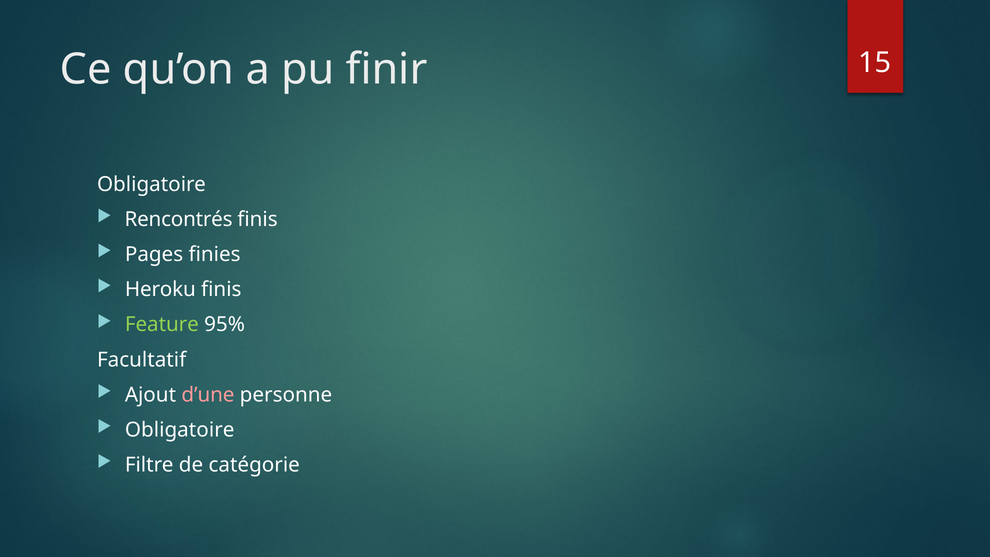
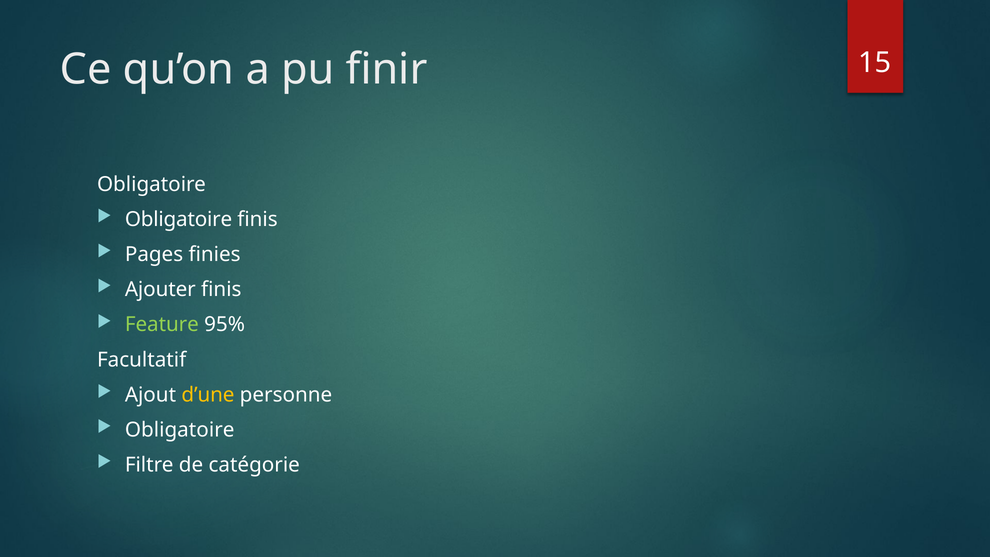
Rencontrés: Rencontrés -> Obligatoire (179, 219)
Heroku: Heroku -> Ajouter (160, 289)
d’une colour: pink -> yellow (208, 395)
